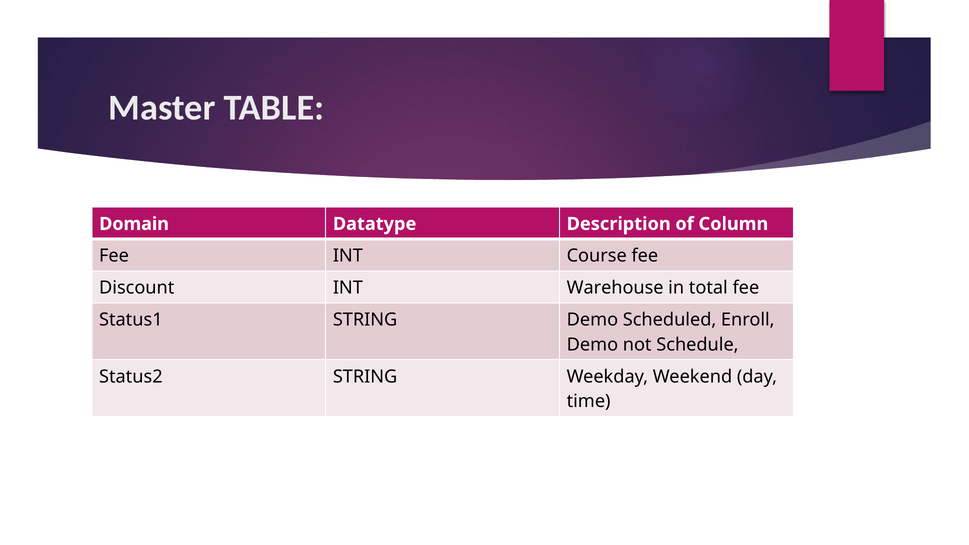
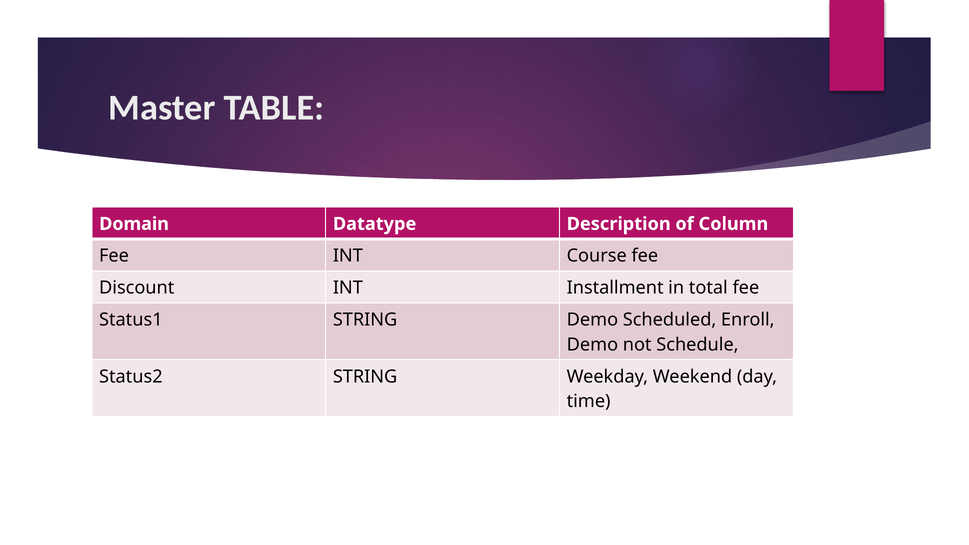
Warehouse: Warehouse -> Installment (615, 288)
